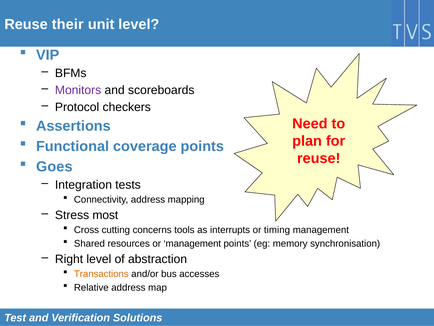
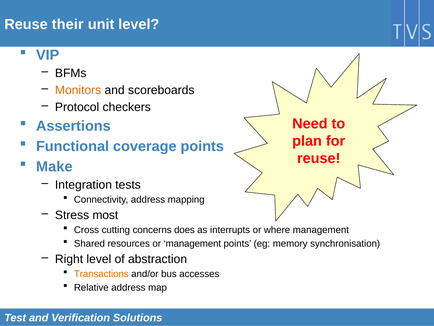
Monitors colour: purple -> orange (78, 90)
Goes: Goes -> Make (54, 166)
tools: tools -> does (184, 230)
timing: timing -> where (277, 230)
